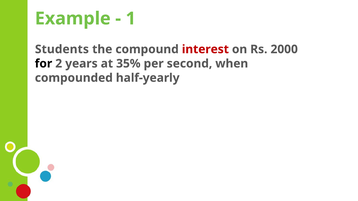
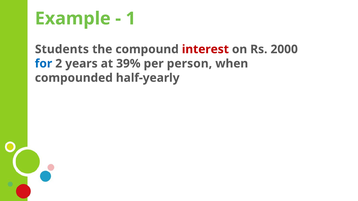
for colour: black -> blue (44, 64)
35%: 35% -> 39% (128, 64)
second: second -> person (189, 64)
